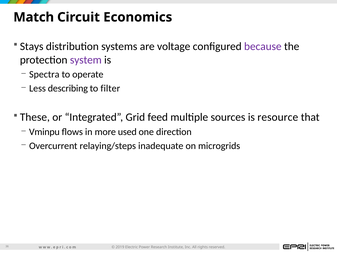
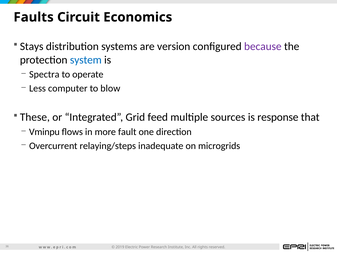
Match: Match -> Faults (34, 17)
voltage: voltage -> version (174, 46)
system colour: purple -> blue (86, 60)
describing: describing -> computer (68, 88)
filter: filter -> blow (110, 88)
resource: resource -> response (278, 117)
used: used -> fault (127, 132)
